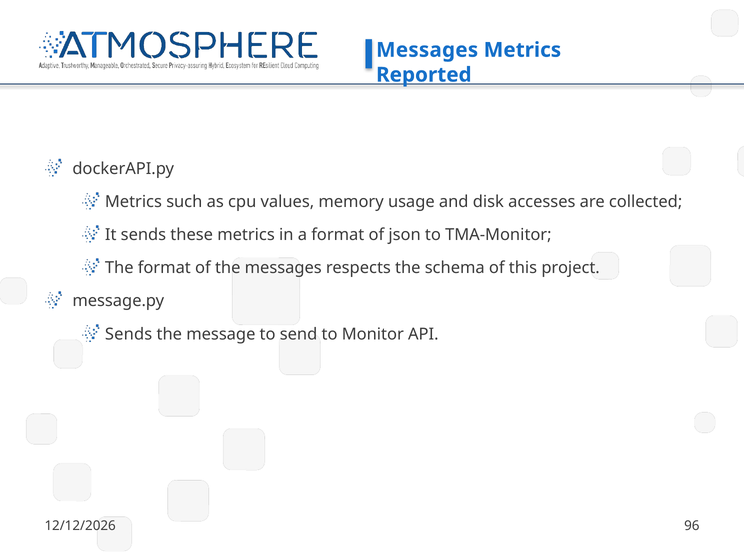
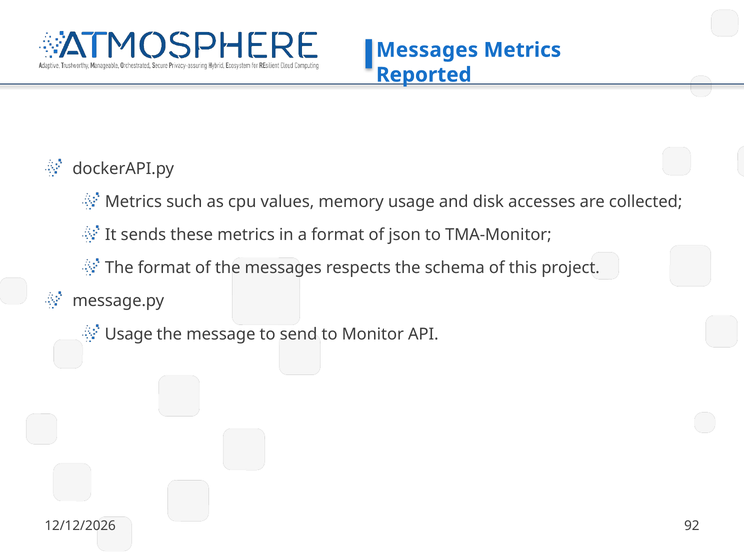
Sends: Sends -> Usage (129, 334)
96: 96 -> 92 (692, 526)
